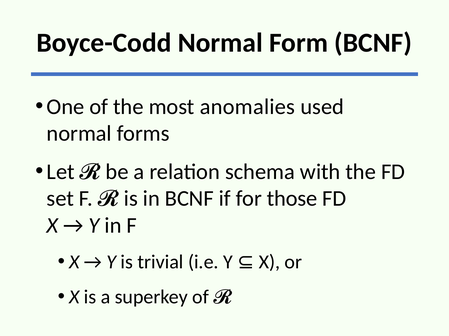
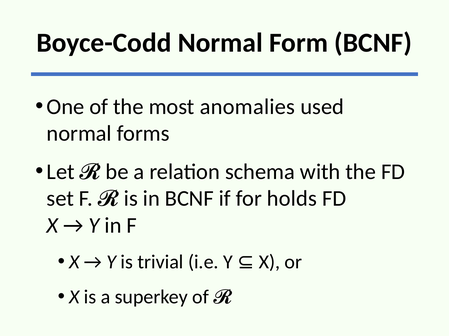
those: those -> holds (292, 199)
